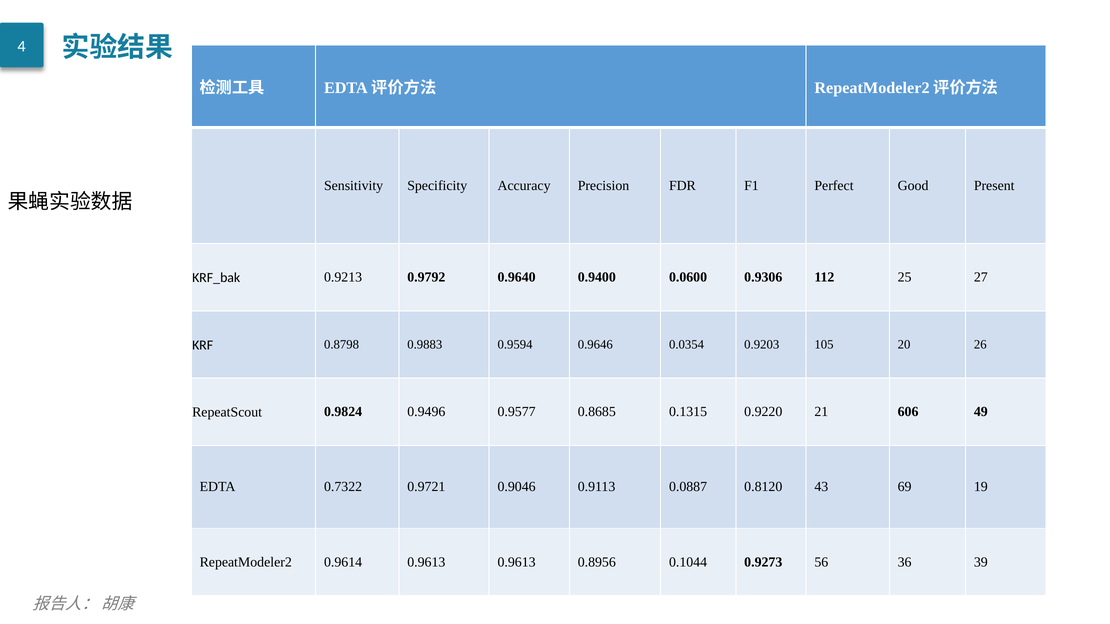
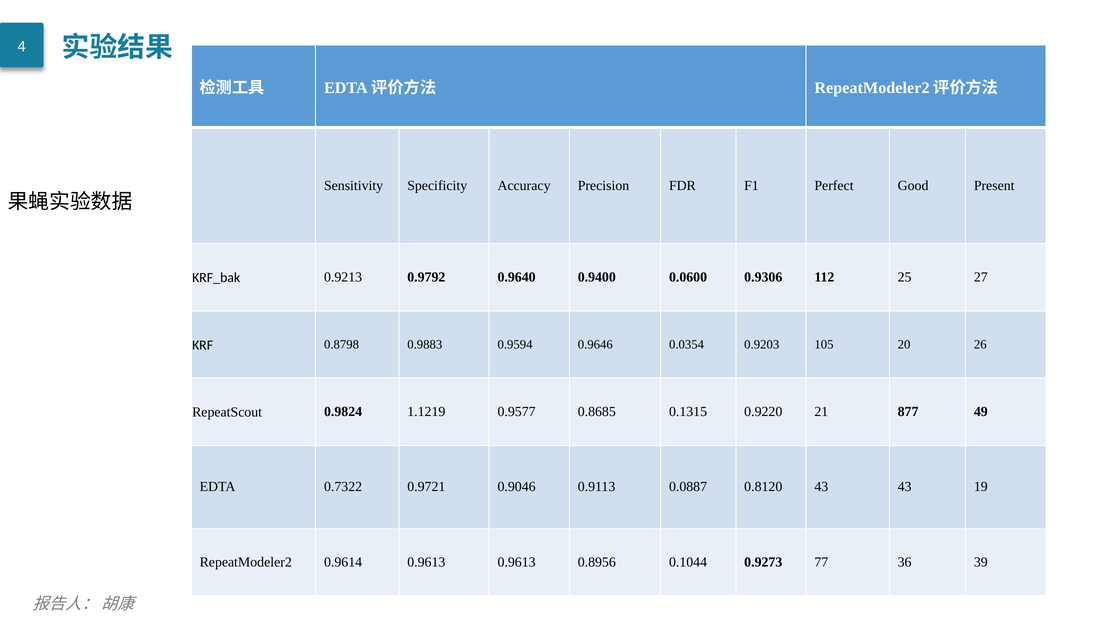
0.9496: 0.9496 -> 1.1219 (426, 412)
606: 606 -> 877 (908, 412)
43 69: 69 -> 43 (905, 487)
56: 56 -> 77 (821, 562)
